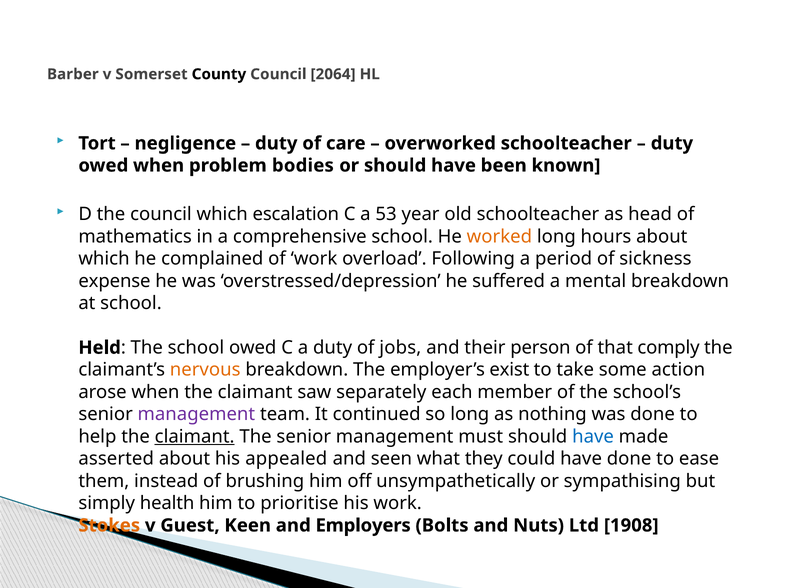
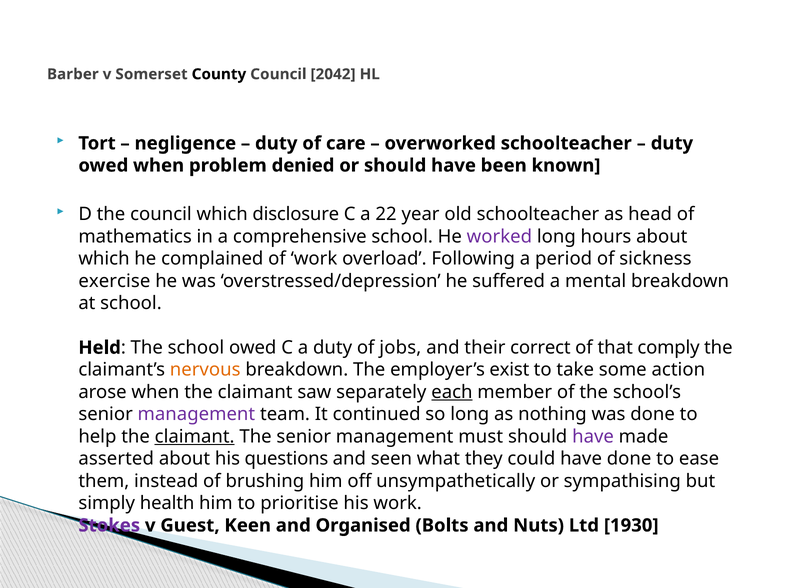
2064: 2064 -> 2042 (333, 74)
bodies: bodies -> denied (303, 166)
escalation: escalation -> disclosure (296, 215)
53: 53 -> 22 (386, 215)
worked colour: orange -> purple (499, 237)
expense: expense -> exercise (114, 281)
person: person -> correct (540, 348)
each underline: none -> present (452, 393)
have colour: blue -> purple (593, 437)
appealed: appealed -> questions (286, 459)
Stokes colour: orange -> purple (109, 526)
Employers: Employers -> Organised (363, 526)
1908: 1908 -> 1930 (631, 526)
